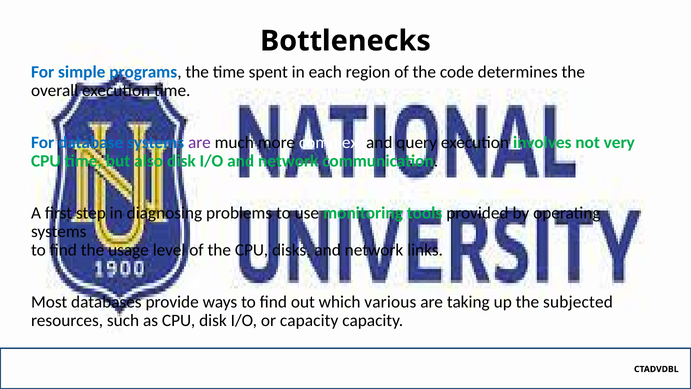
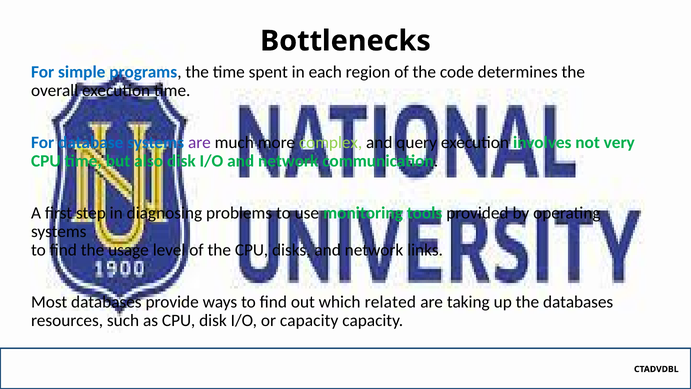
complex colour: white -> light green (331, 142)
various: various -> related (390, 302)
the subjected: subjected -> databases (578, 302)
